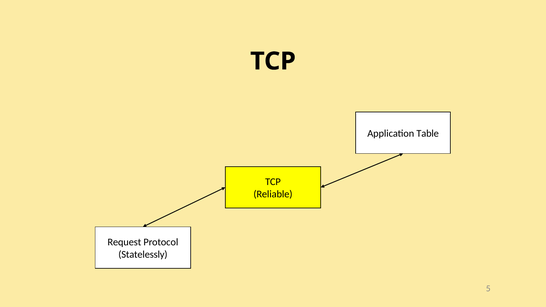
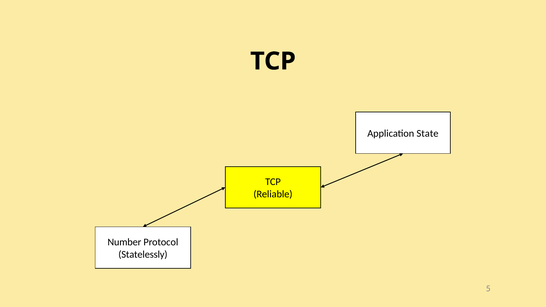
Table: Table -> State (428, 134)
Request: Request -> Number (124, 242)
